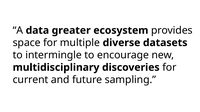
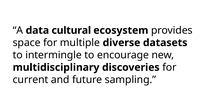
greater: greater -> cultural (71, 31)
